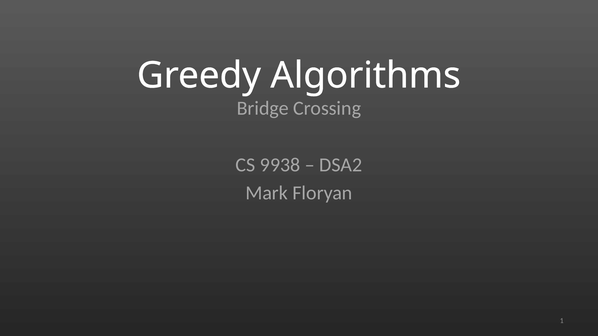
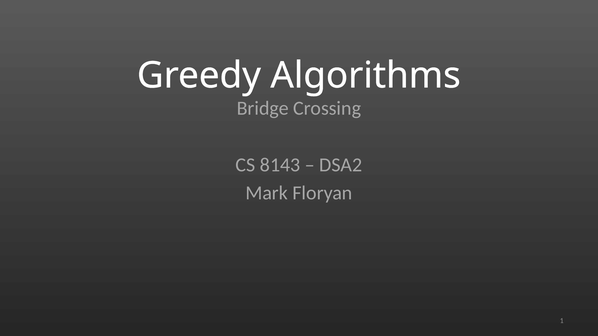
9938: 9938 -> 8143 (280, 165)
